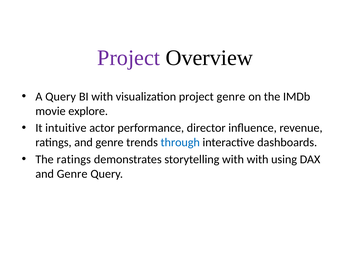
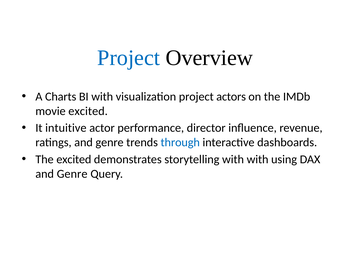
Project colour: purple -> blue (129, 58)
A Query: Query -> Charts (61, 97)
project genre: genre -> actors (231, 97)
movie explore: explore -> excited (88, 111)
The ratings: ratings -> excited (74, 160)
